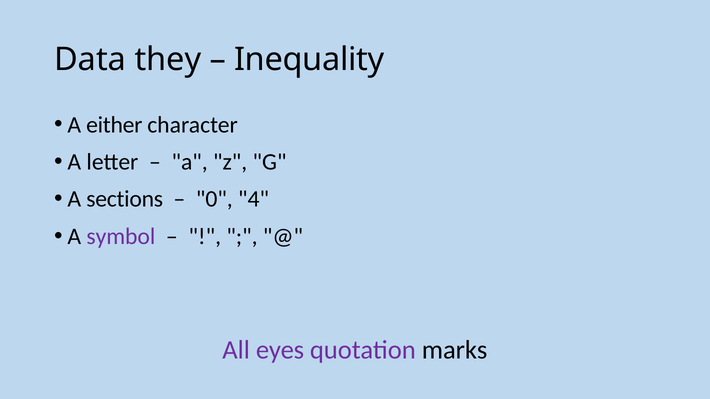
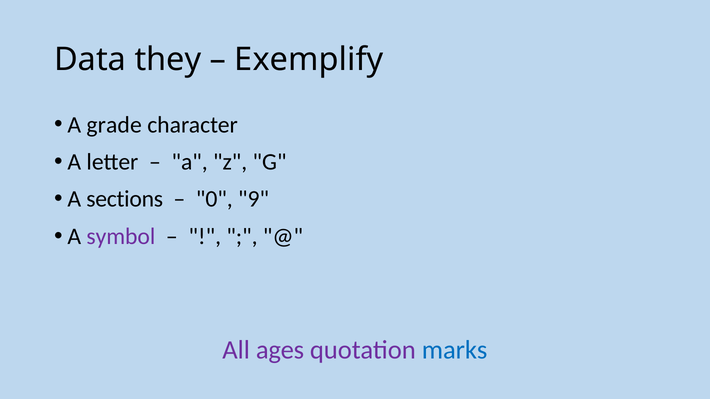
Inequality: Inequality -> Exemplify (309, 60)
either: either -> grade (114, 125)
4: 4 -> 9 (254, 199)
eyes: eyes -> ages (280, 350)
marks colour: black -> blue (455, 350)
